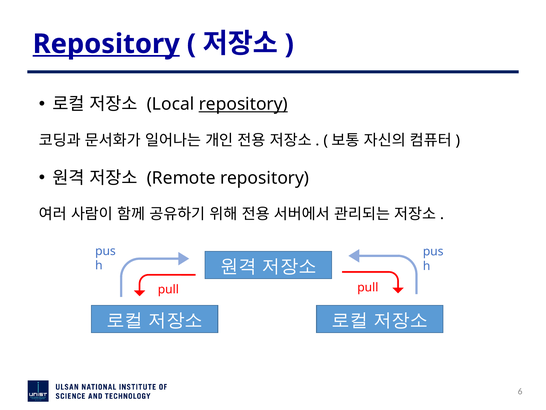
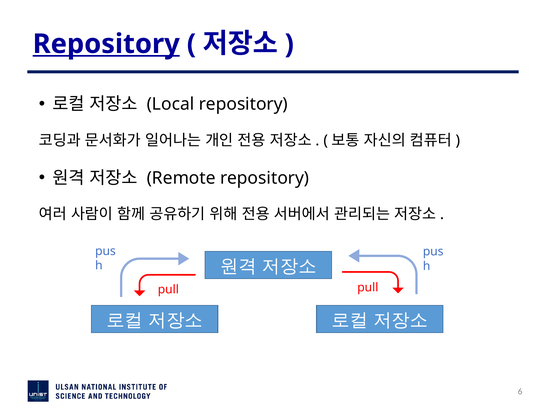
repository underline: present -> none (243, 104)
